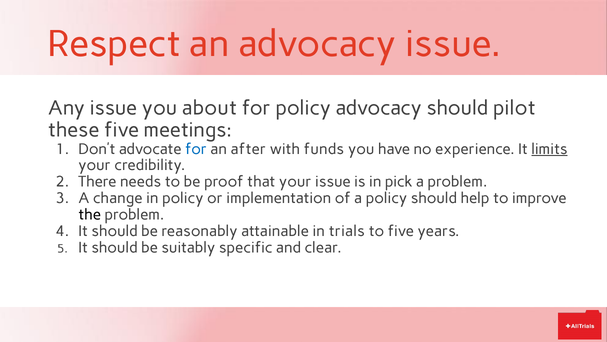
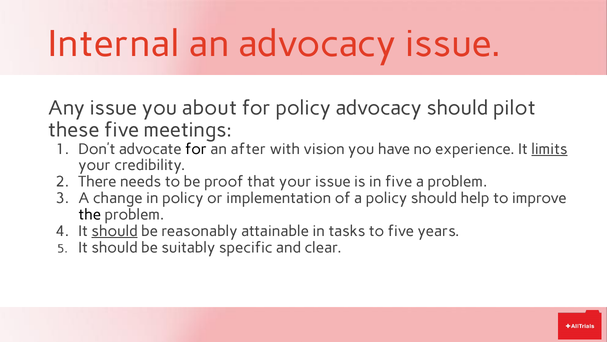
Respect: Respect -> Internal (114, 44)
for colour: blue -> black (196, 149)
funds: funds -> vision (324, 149)
in pick: pick -> five (399, 182)
should underline: none -> present (115, 231)
trials: trials -> tasks (347, 231)
